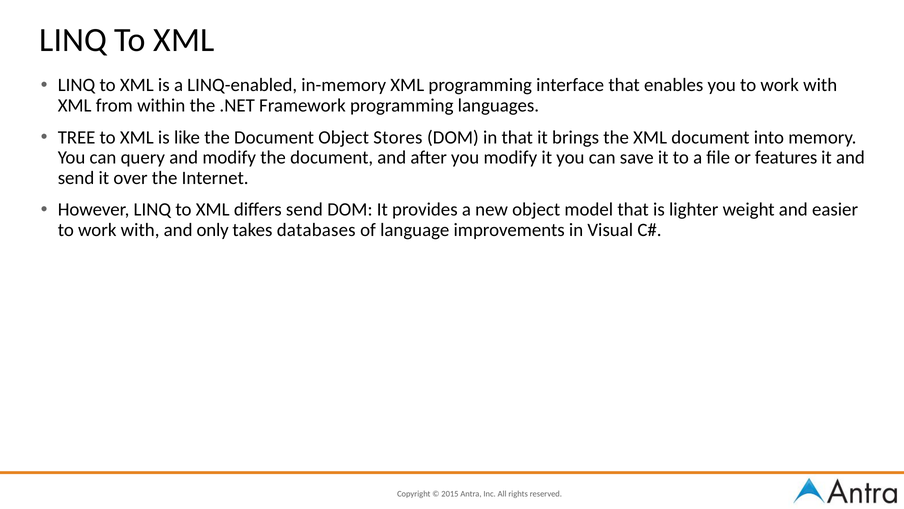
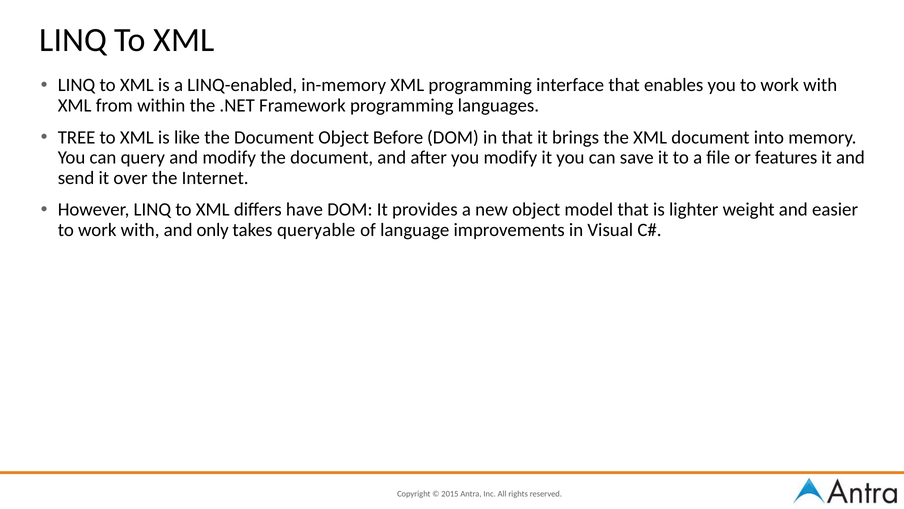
Stores: Stores -> Before (398, 137)
differs send: send -> have (304, 210)
databases: databases -> queryable (316, 230)
